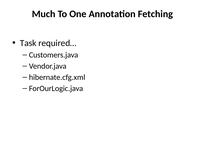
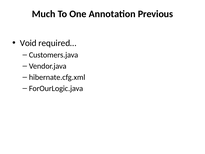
Fetching: Fetching -> Previous (155, 14)
Task: Task -> Void (28, 43)
